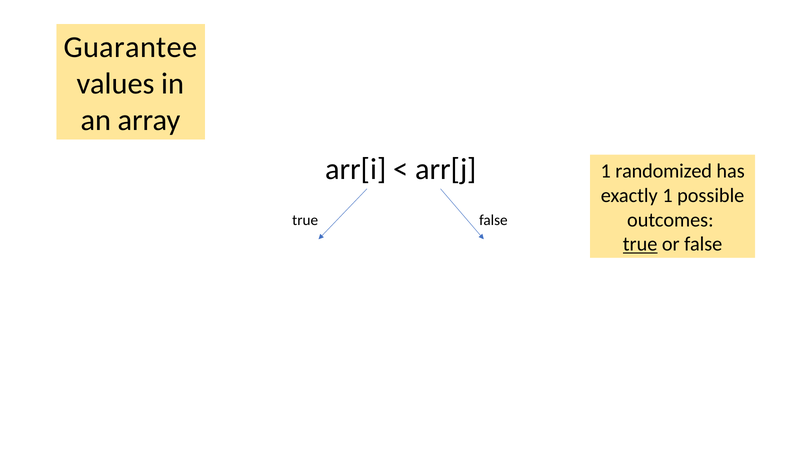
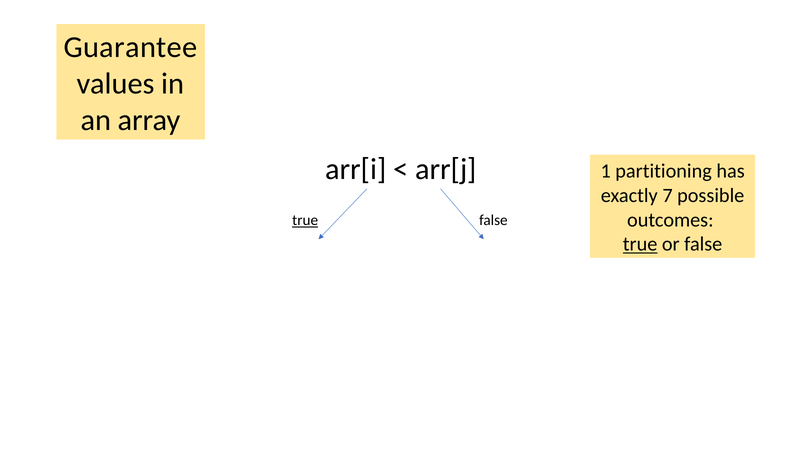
randomized: randomized -> partitioning (664, 171)
exactly 1: 1 -> 7 (668, 195)
true underline: none -> present (305, 220)
